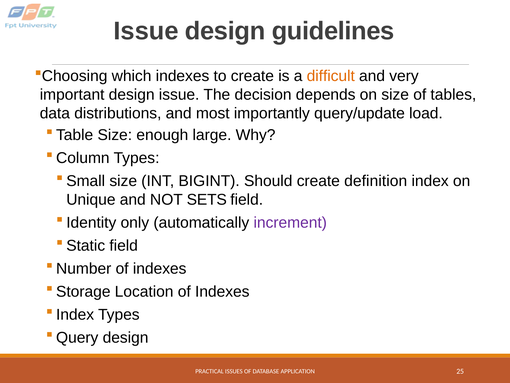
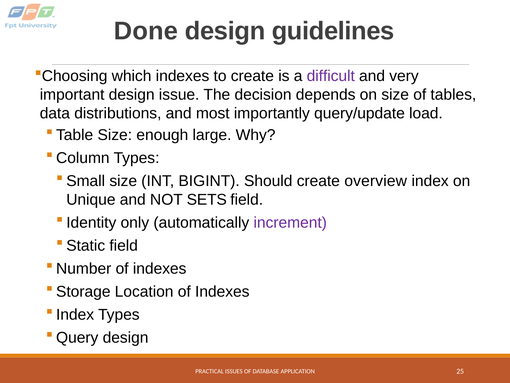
Issue: Issue -> Done (146, 31)
difficult colour: orange -> purple (331, 76)
definition: definition -> overview (376, 181)
